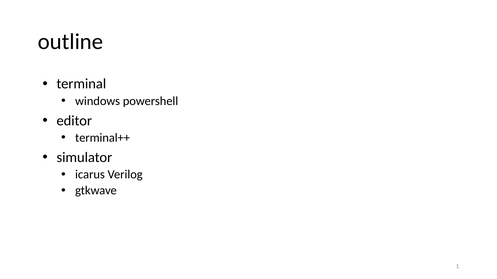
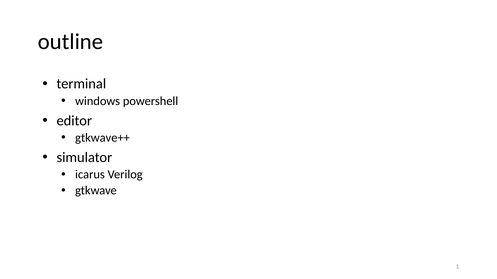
terminal++: terminal++ -> gtkwave++ (103, 138)
